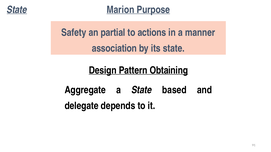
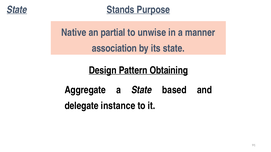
Marion: Marion -> Stands (121, 10)
Safety: Safety -> Native (74, 33)
actions: actions -> unwise (152, 33)
depends: depends -> instance (118, 106)
